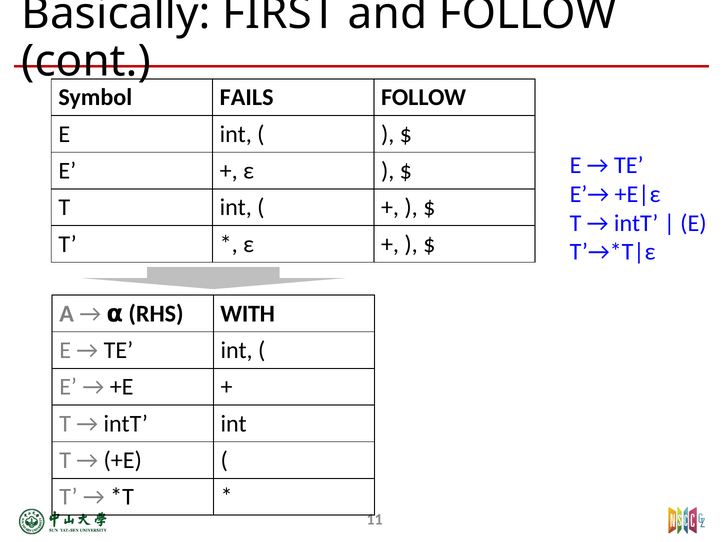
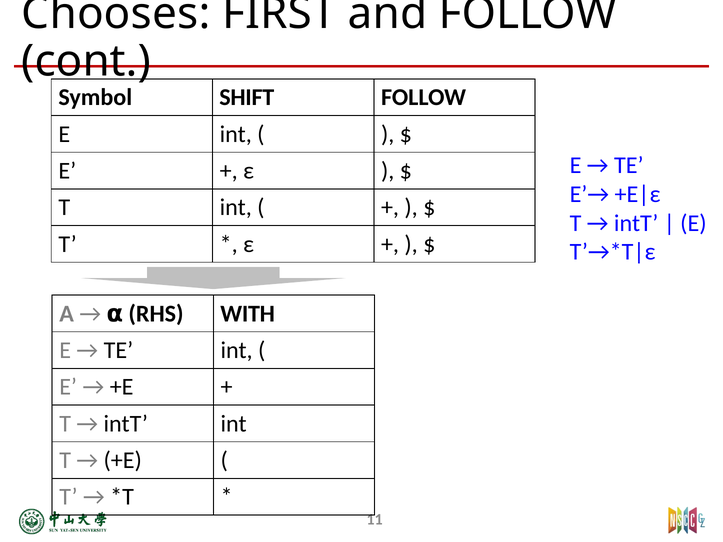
Basically: Basically -> Chooses (116, 14)
FAILS: FAILS -> SHIFT (247, 98)
